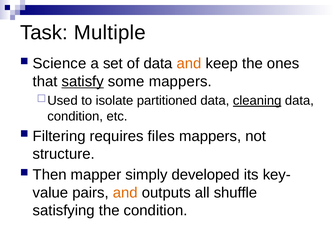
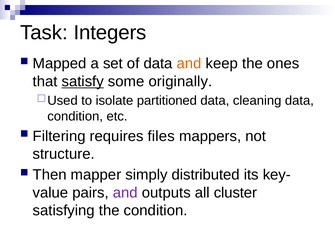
Multiple: Multiple -> Integers (110, 33)
Science: Science -> Mapped (60, 64)
some mappers: mappers -> originally (180, 82)
cleaning underline: present -> none (257, 101)
developed: developed -> distributed (206, 175)
and colour: orange -> purple (125, 193)
shuffle: shuffle -> cluster (235, 193)
